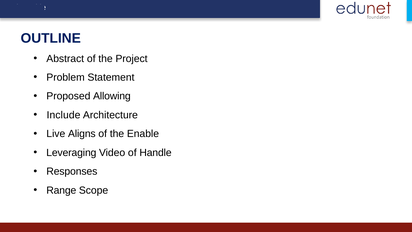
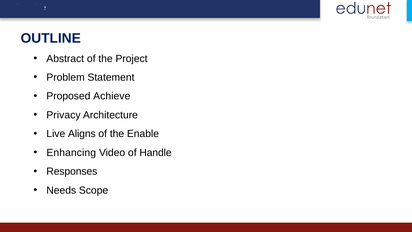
Allowing: Allowing -> Achieve (112, 96)
Include: Include -> Privacy (64, 115)
Leveraging: Leveraging -> Enhancing (71, 153)
Range: Range -> Needs (61, 190)
